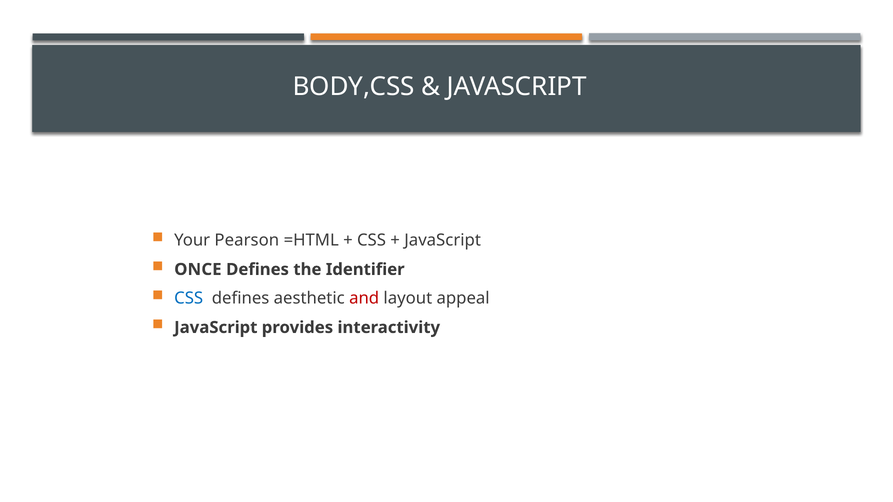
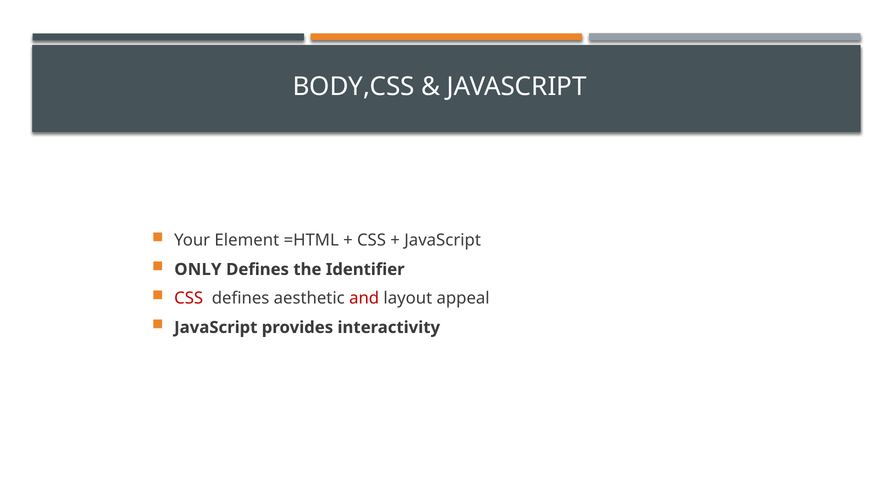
Pearson: Pearson -> Element (247, 241)
ONCE: ONCE -> ONLY (198, 270)
CSS colour: blue -> red (189, 299)
